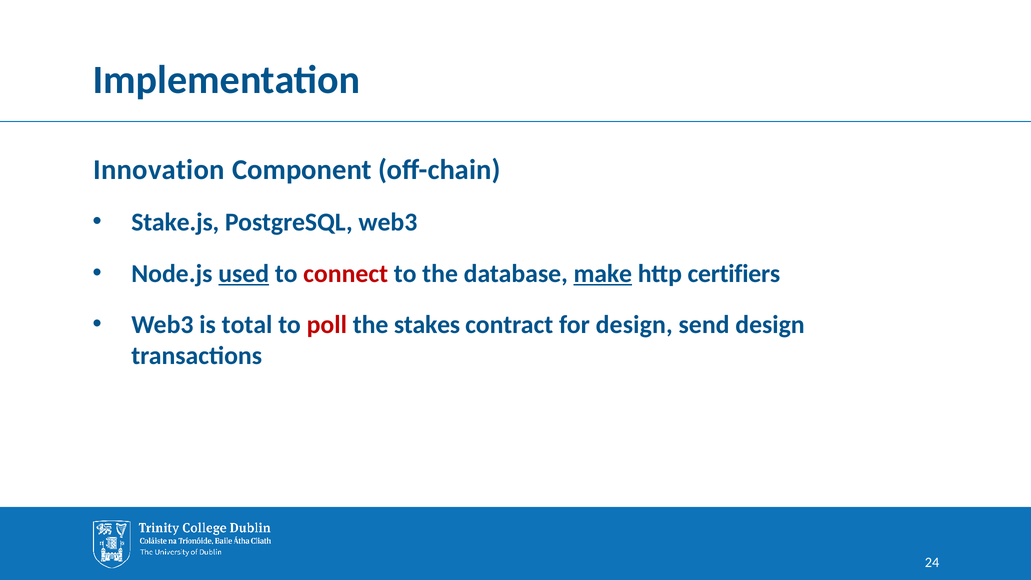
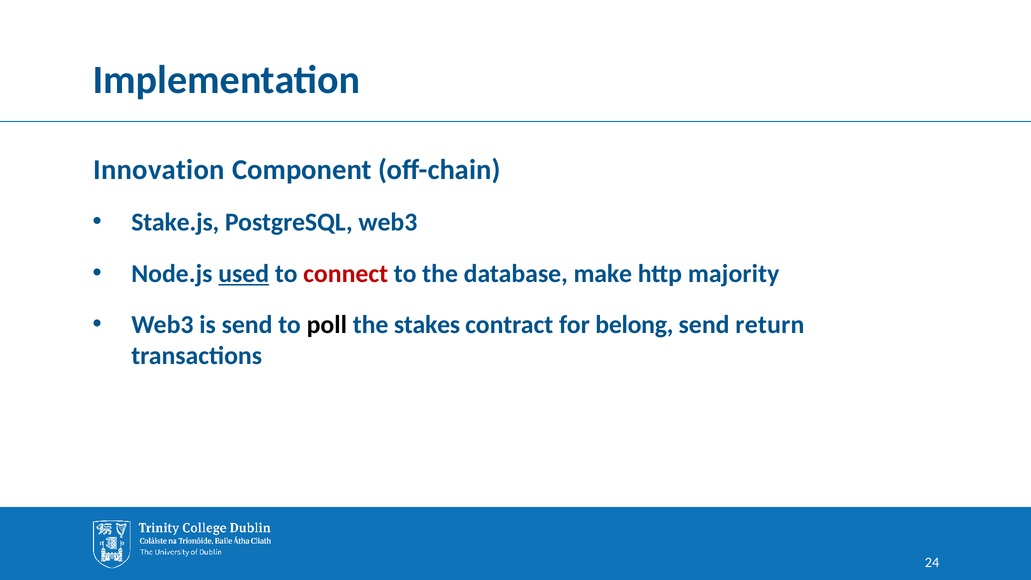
make underline: present -> none (603, 274)
certifiers: certifiers -> majority (734, 274)
is total: total -> send (247, 325)
poll colour: red -> black (327, 325)
for design: design -> belong (634, 325)
send design: design -> return (770, 325)
